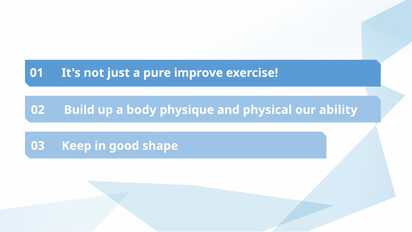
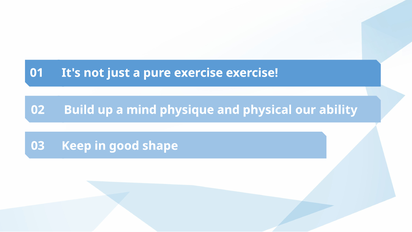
pure improve: improve -> exercise (198, 73)
body: body -> mind (142, 110)
